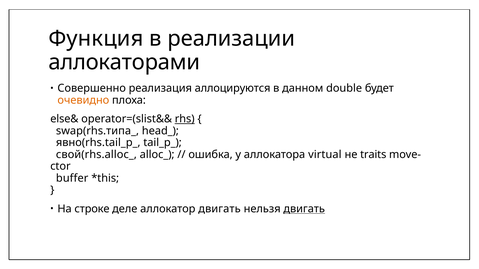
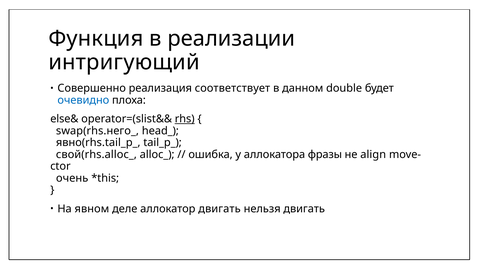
аллокаторами: аллокаторами -> интригующий (124, 62)
аллоцируются: аллоцируются -> соответствует (232, 88)
очевидно colour: orange -> blue (83, 100)
swap(rhs.типа_: swap(rhs.типа_ -> swap(rhs.него_ (97, 131)
virtual: virtual -> фразы (325, 155)
traits: traits -> align (373, 155)
buffer: buffer -> очень (72, 178)
строке: строке -> явном (92, 209)
двигать underline: present -> none (304, 209)
